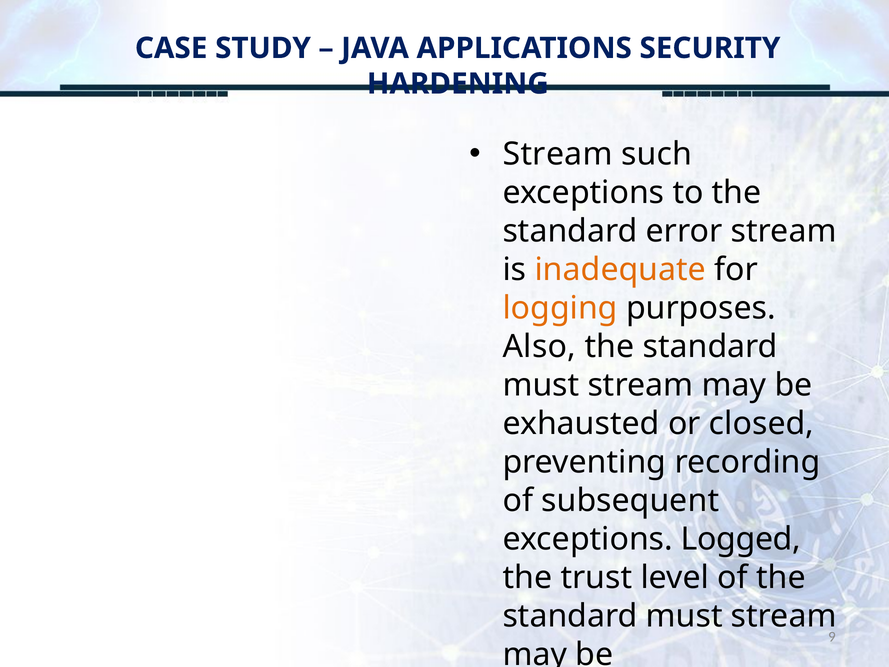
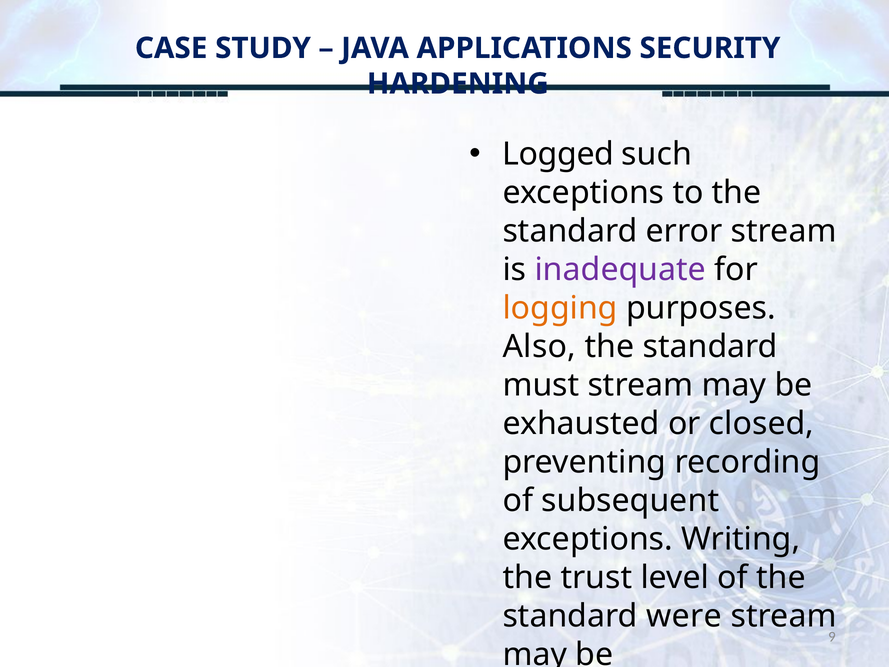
Stream: Stream -> Logged (558, 154)
inadequate colour: orange -> purple (620, 270)
Logged: Logged -> Writing (741, 539)
must: must -> were (684, 616)
